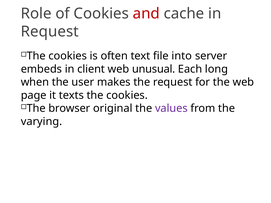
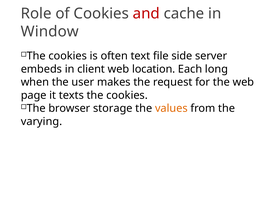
Request: Request -> Window (50, 32)
into: into -> side (182, 56)
unusual: unusual -> location (154, 69)
original: original -> storage (113, 108)
values colour: purple -> orange (171, 108)
